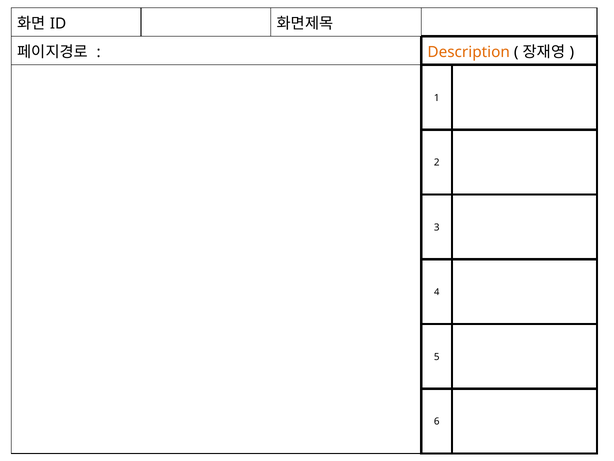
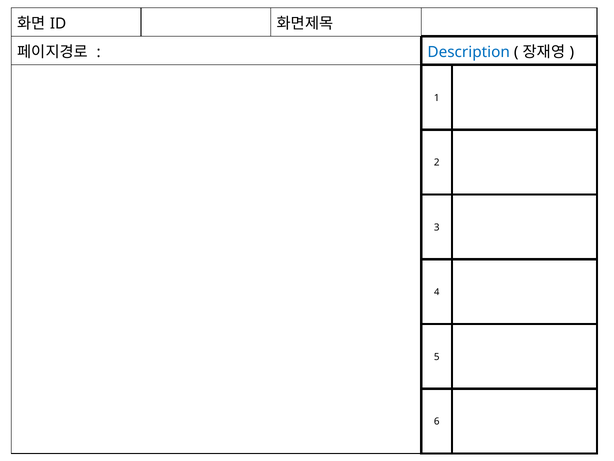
Description colour: orange -> blue (469, 52)
